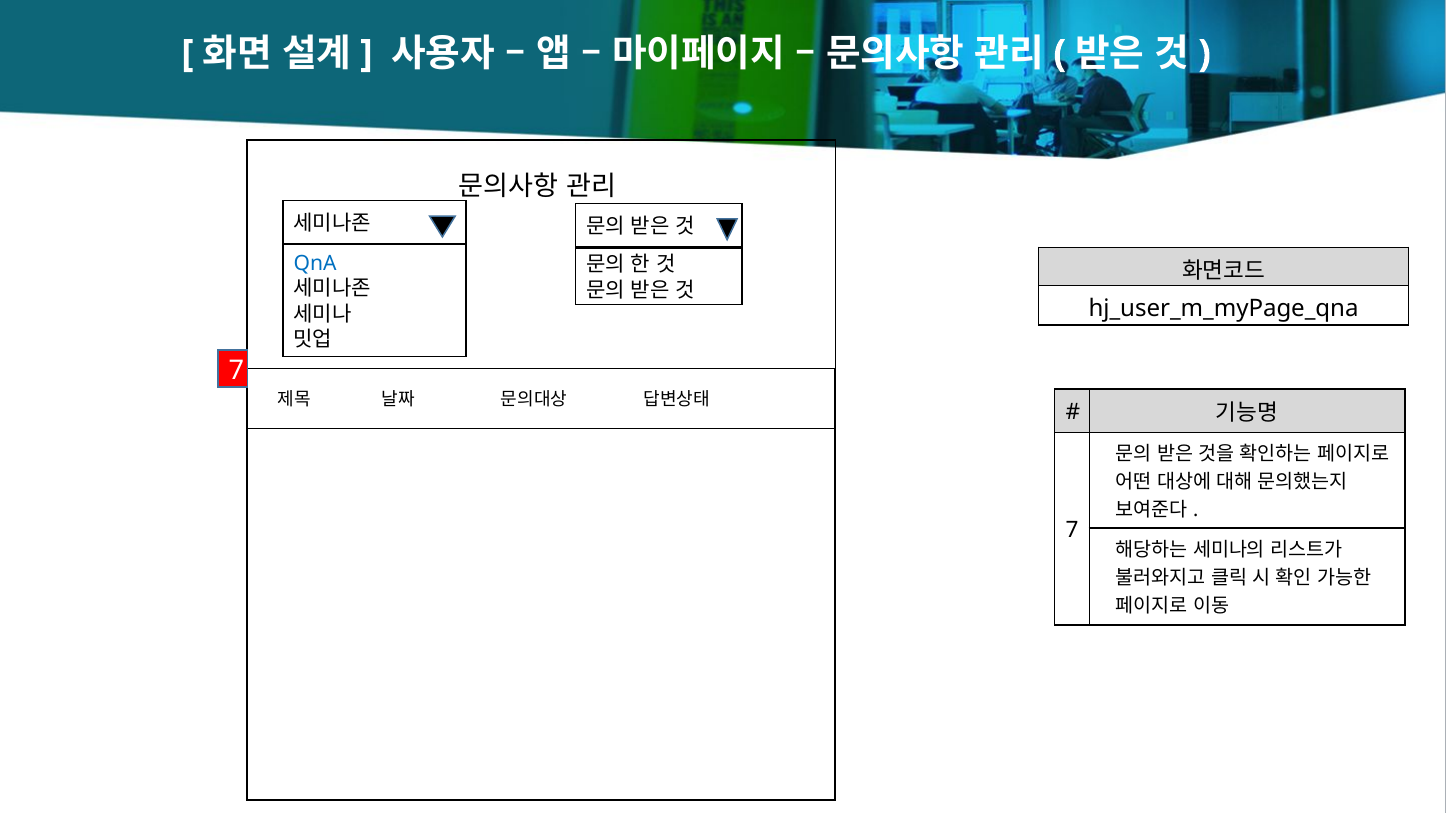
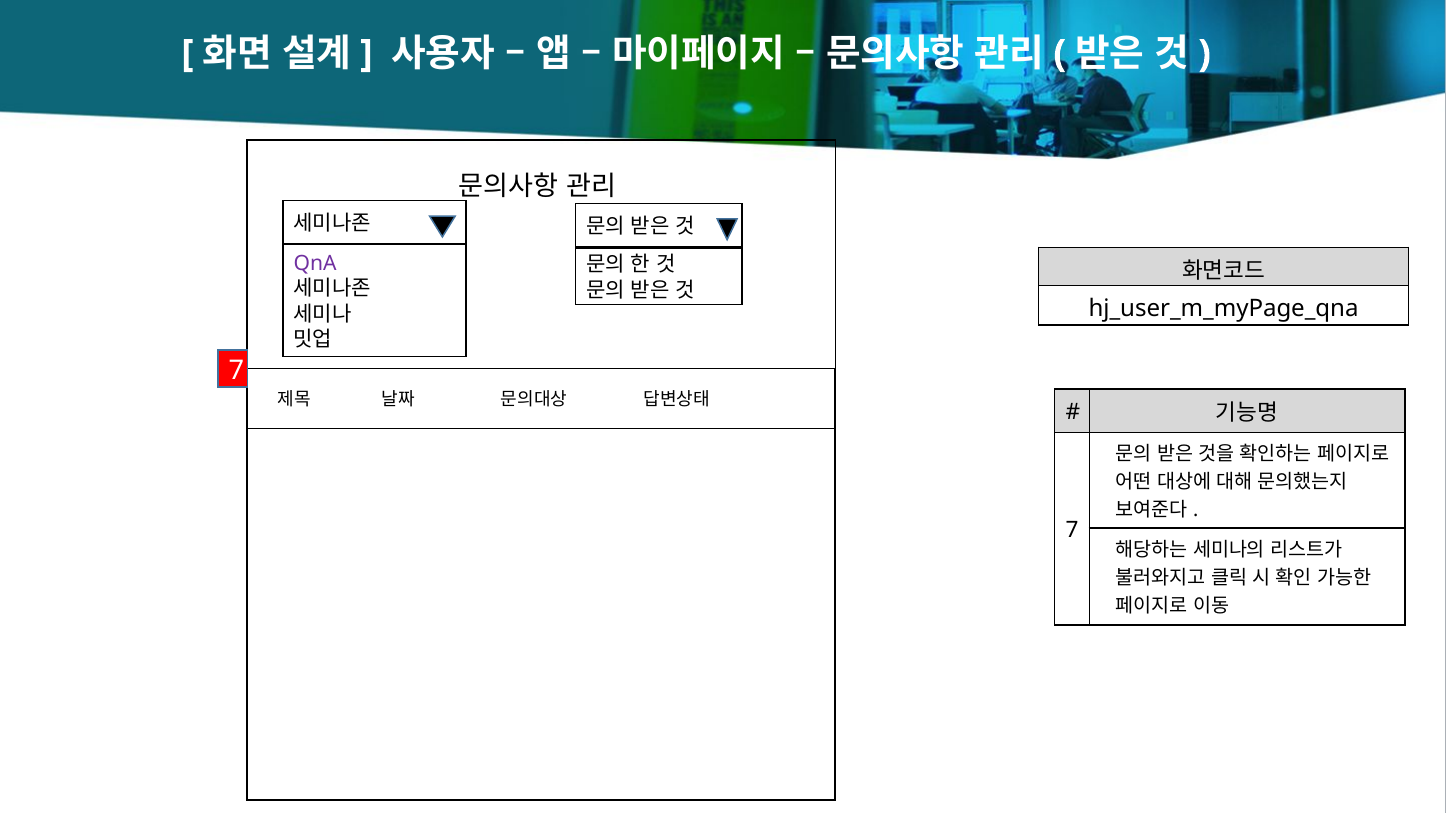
QnA colour: blue -> purple (315, 264)
